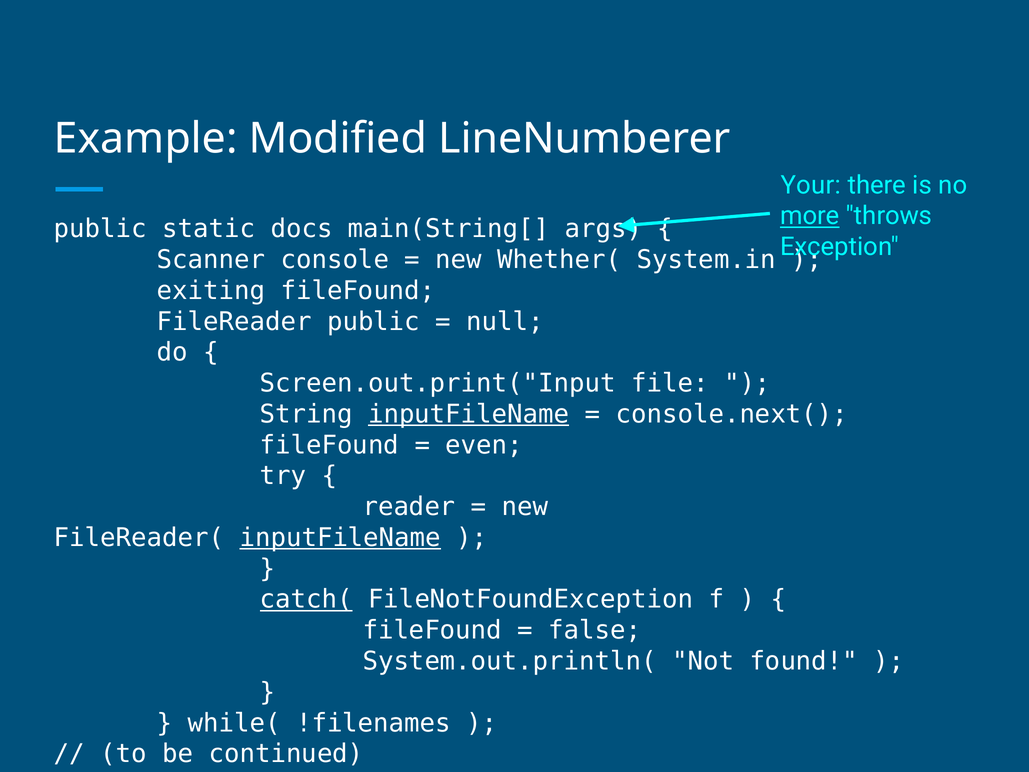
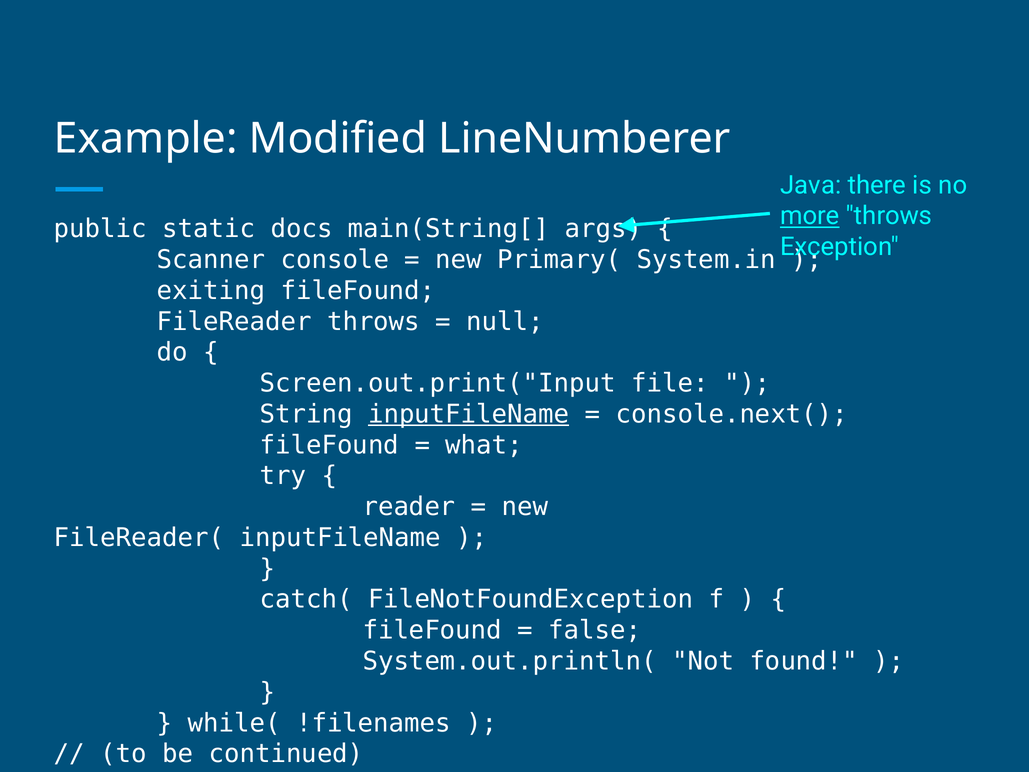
Your: Your -> Java (811, 185)
Whether(: Whether( -> Primary( (559, 260)
FileReader public: public -> throws (373, 321)
even: even -> what (484, 445)
inputFileName underline: present -> none (340, 538)
catch( underline: present -> none (306, 599)
